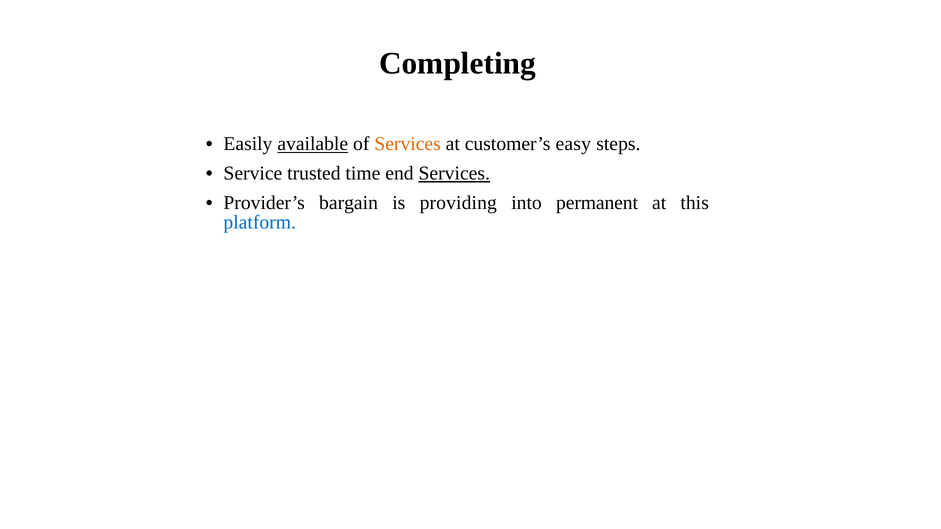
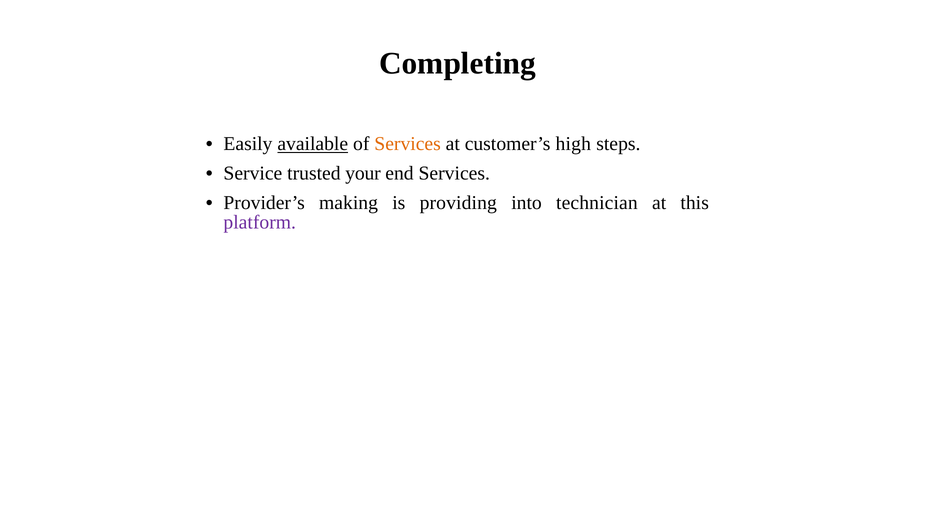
easy: easy -> high (573, 144)
time: time -> your (363, 173)
Services underline: present -> none (454, 173)
bargain: bargain -> making (349, 203)
permanent: permanent -> technician (597, 203)
platform colour: blue -> purple (260, 222)
